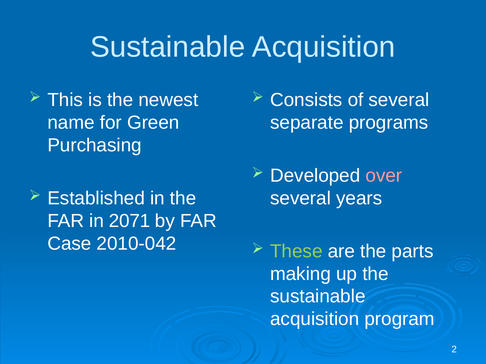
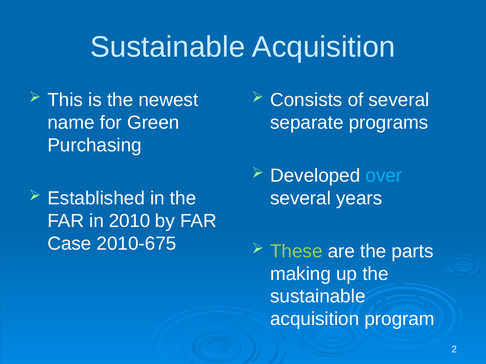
over colour: pink -> light blue (384, 176)
2071: 2071 -> 2010 (130, 221)
2010-042: 2010-042 -> 2010-675 (136, 244)
